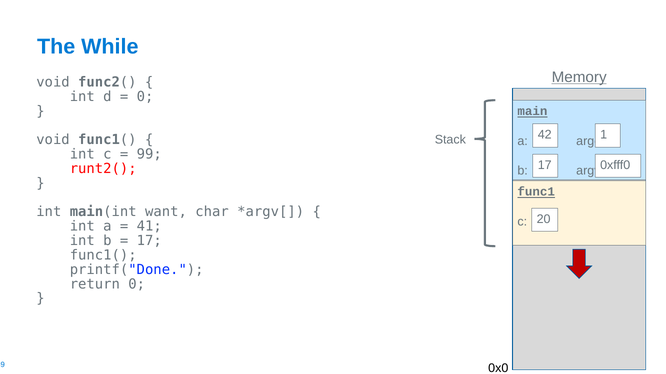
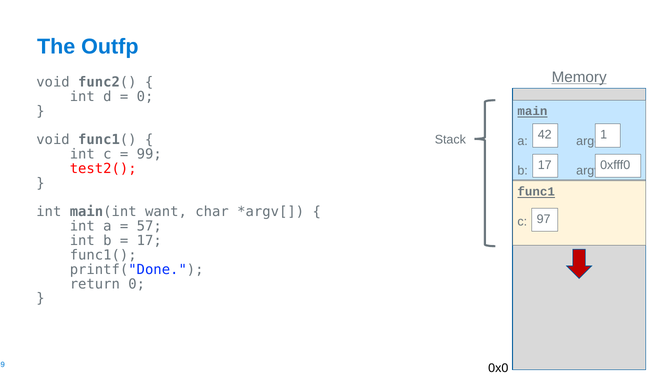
While: While -> Outfp (110, 47)
runt2(: runt2( -> test2( (103, 169)
20: 20 -> 97 (544, 219)
41: 41 -> 57 (149, 227)
